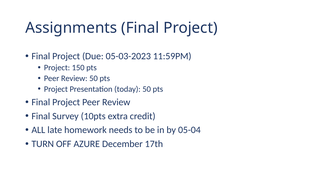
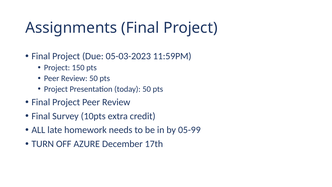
05-04: 05-04 -> 05-99 (189, 130)
